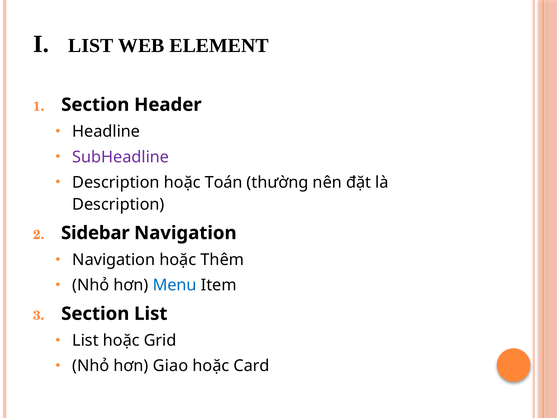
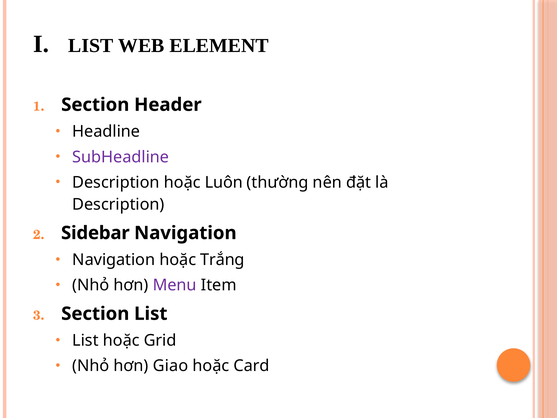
Toán: Toán -> Luôn (224, 182)
Thêm: Thêm -> Trắng (222, 260)
Menu colour: blue -> purple (175, 285)
